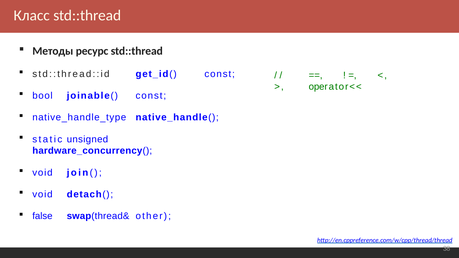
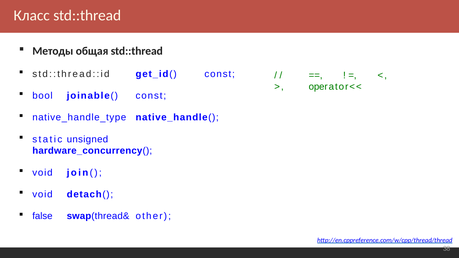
ресурс: ресурс -> общая (92, 51)
